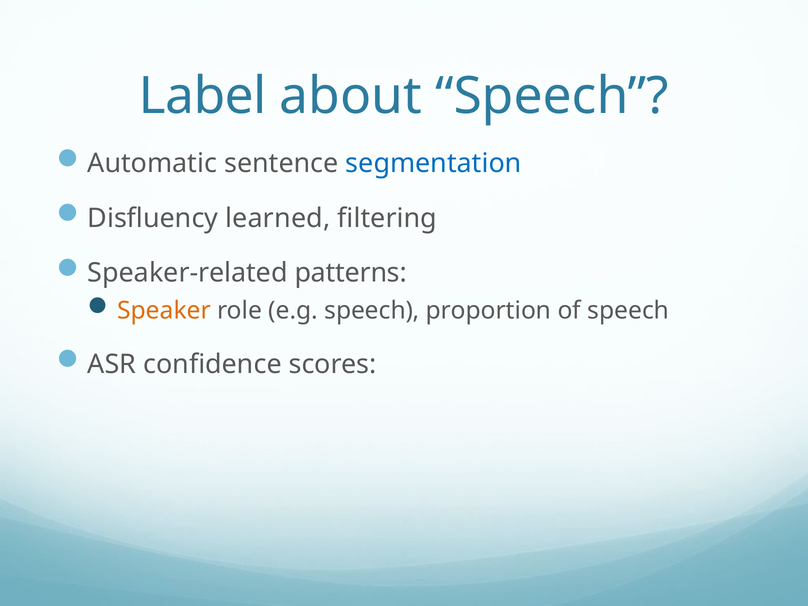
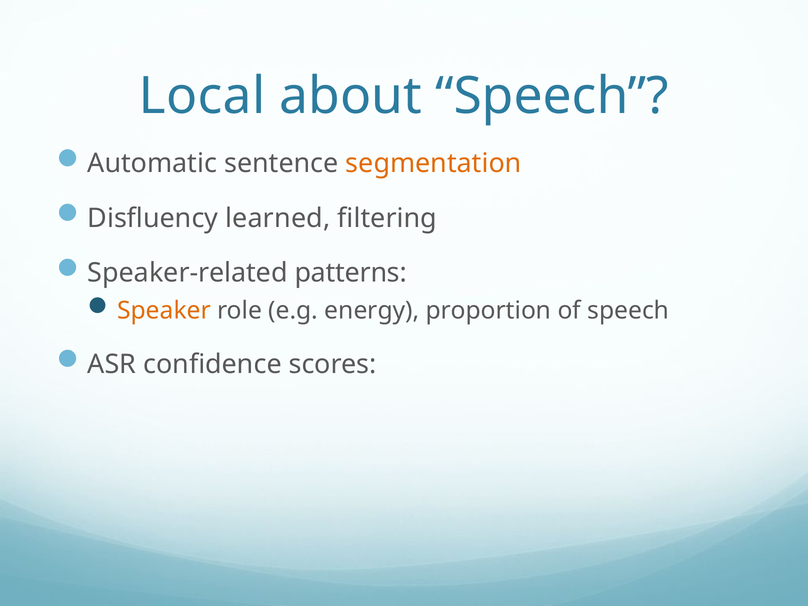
Label: Label -> Local (202, 96)
segmentation colour: blue -> orange (434, 163)
e.g speech: speech -> energy (372, 311)
